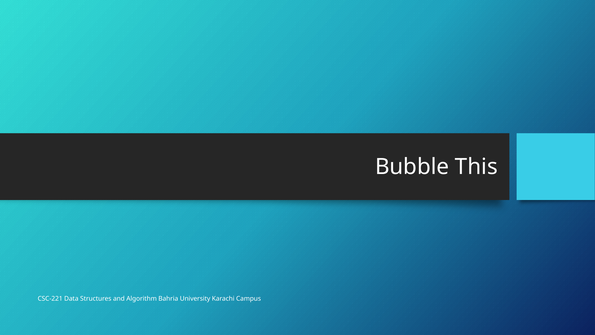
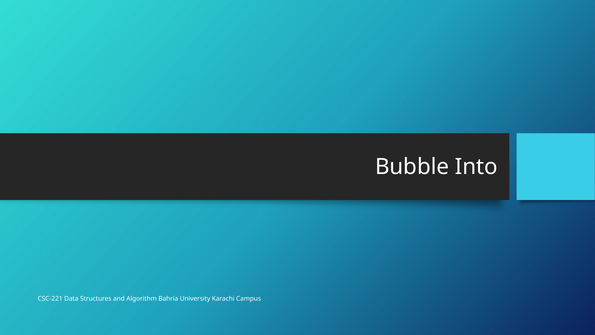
This: This -> Into (476, 167)
